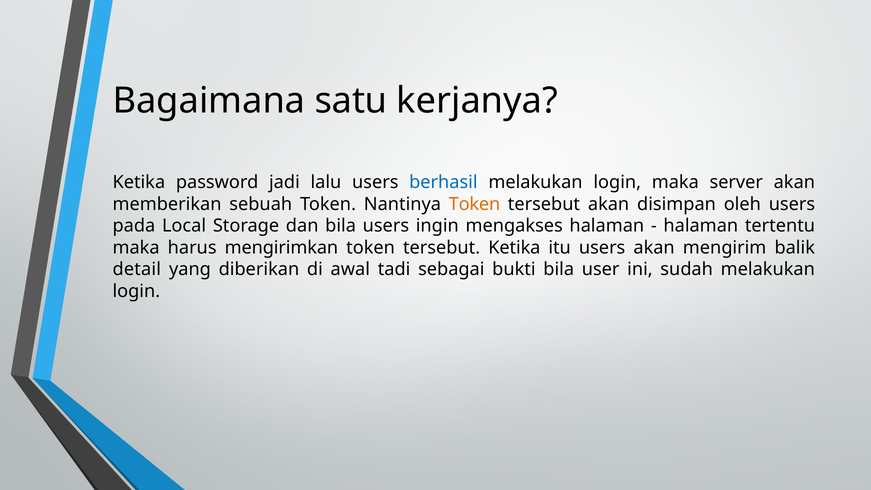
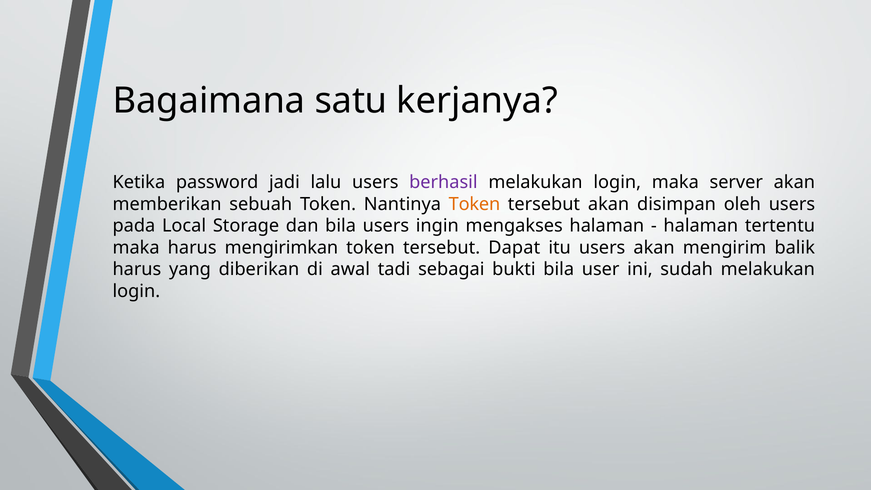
berhasil colour: blue -> purple (443, 182)
tersebut Ketika: Ketika -> Dapat (514, 248)
detail: detail -> harus (137, 269)
